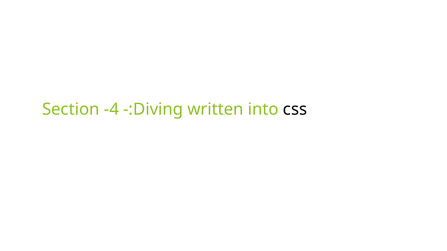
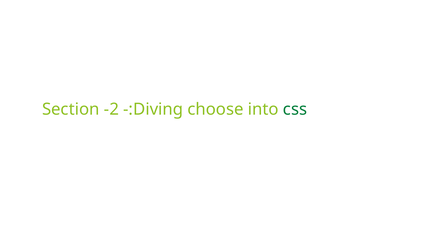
-4: -4 -> -2 (111, 110)
written: written -> choose (215, 110)
css colour: black -> green (295, 110)
